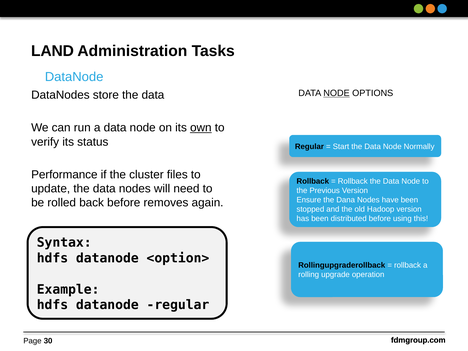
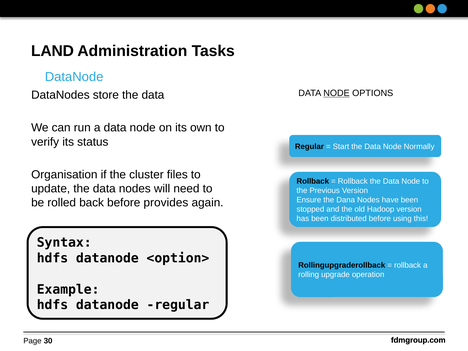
own underline: present -> none (201, 128)
Performance: Performance -> Organisation (64, 175)
removes: removes -> provides (166, 203)
